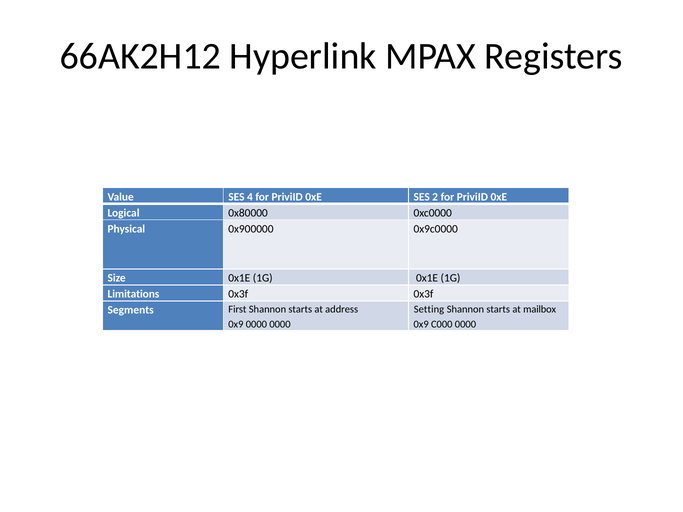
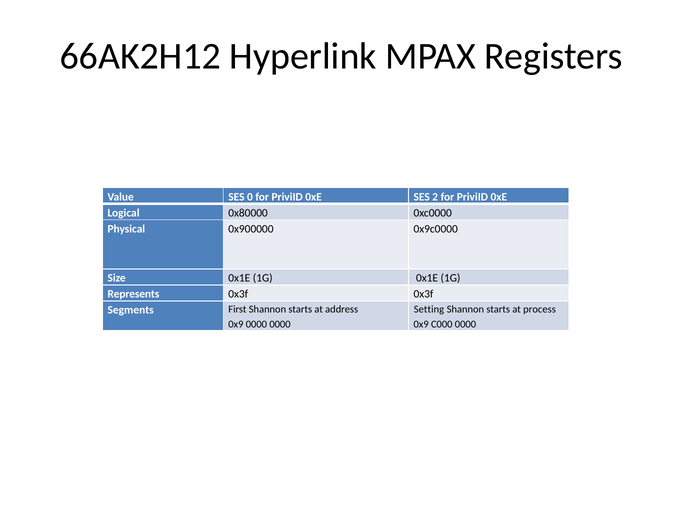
4: 4 -> 0 (250, 197)
Limitations: Limitations -> Represents (133, 294)
mailbox: mailbox -> process (540, 310)
